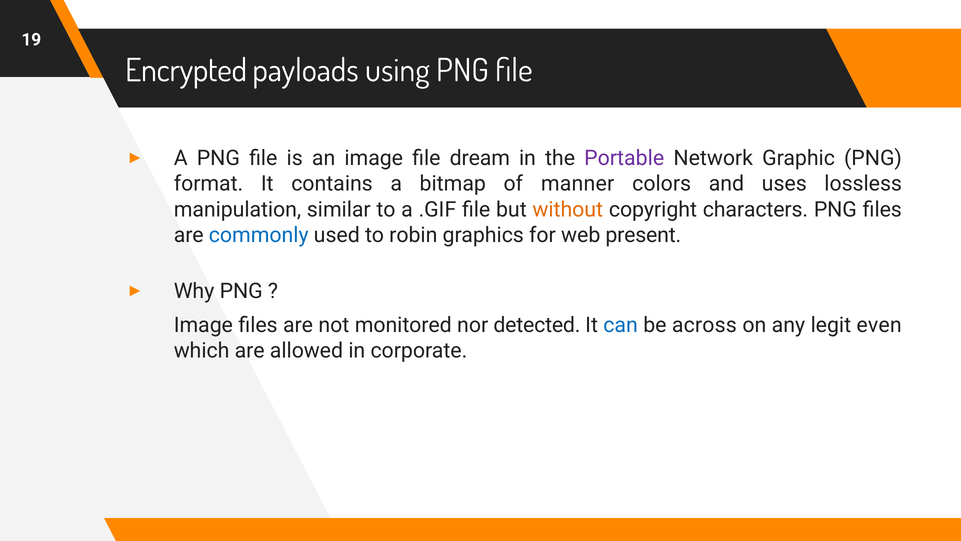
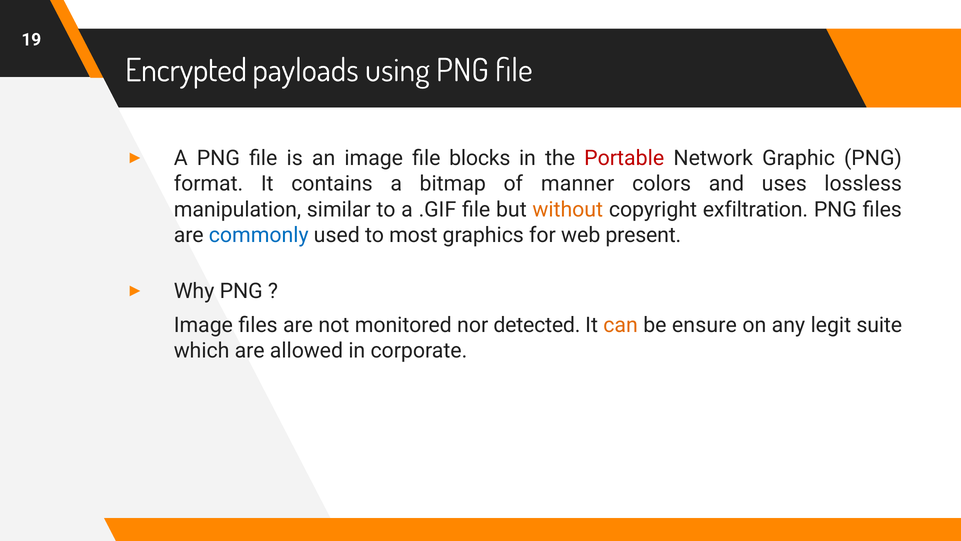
dream: dream -> blocks (480, 158)
Portable colour: purple -> red (624, 158)
characters: characters -> exfiltration (755, 209)
robin: robin -> most (413, 235)
can colour: blue -> orange (621, 325)
across: across -> ensure (704, 325)
even: even -> suite (879, 325)
